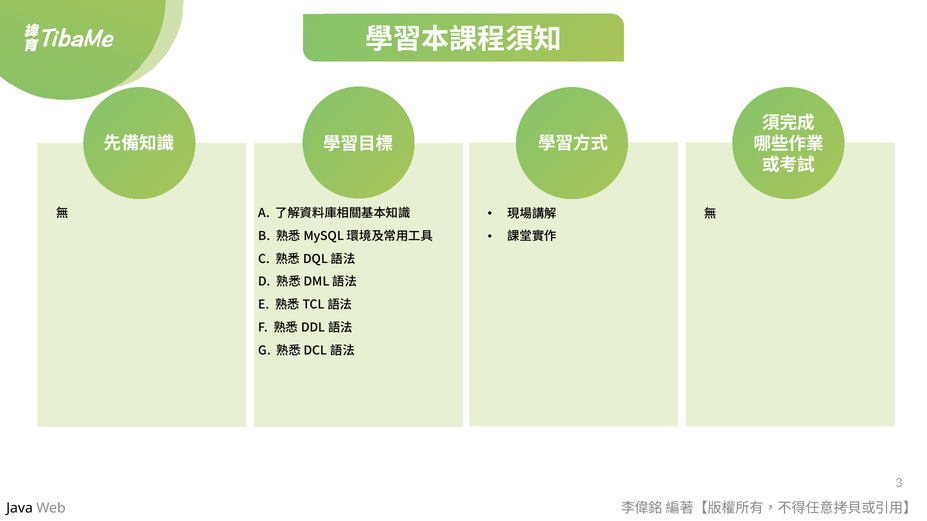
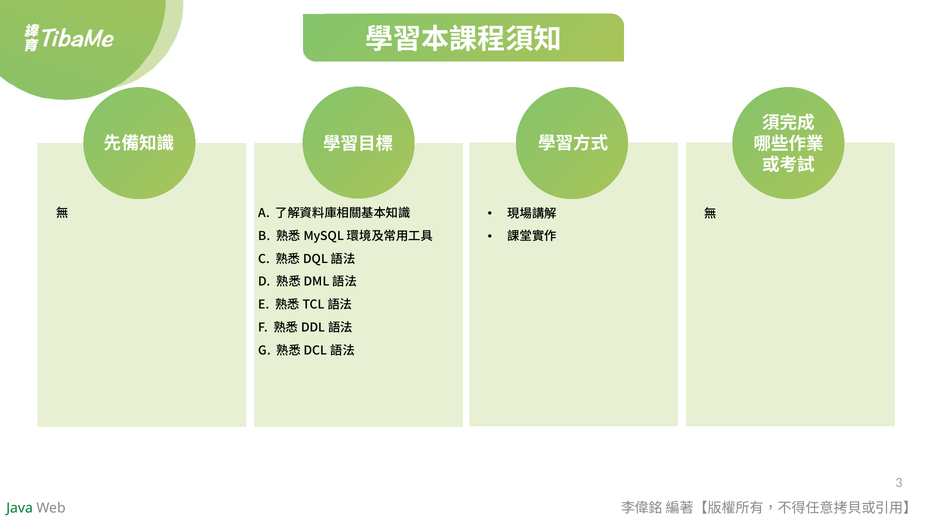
Java colour: black -> green (20, 509)
